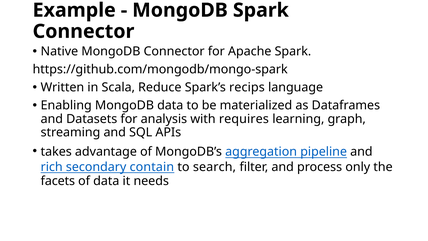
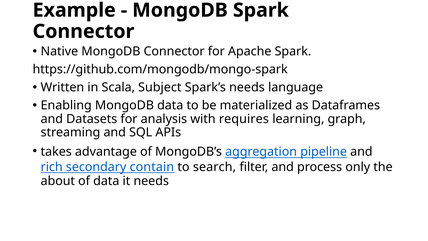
Reduce: Reduce -> Subject (160, 87)
Spark’s recips: recips -> needs (247, 87)
facets: facets -> about (58, 181)
